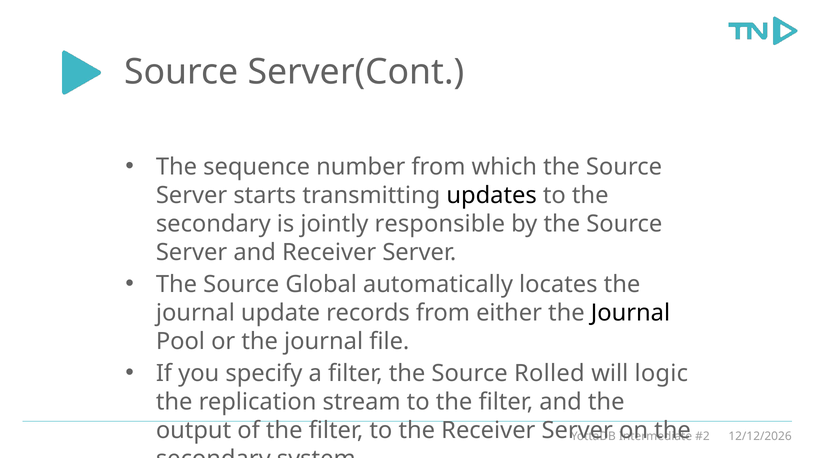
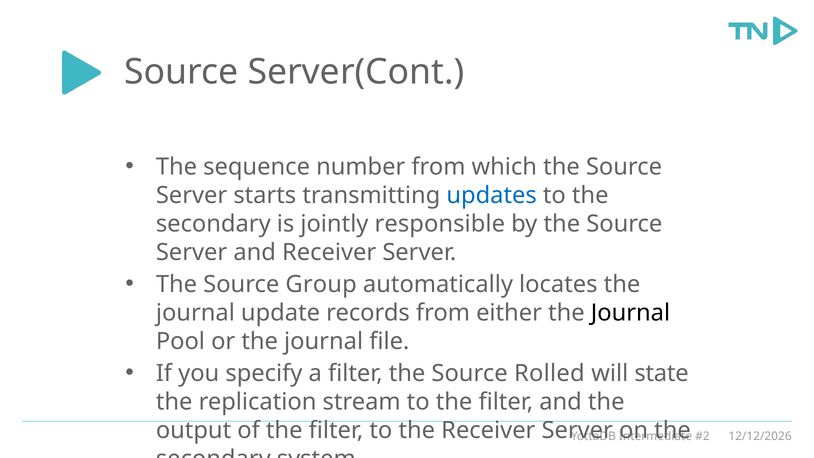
updates colour: black -> blue (492, 195)
Global: Global -> Group (321, 284)
logic: logic -> state (662, 373)
